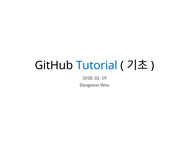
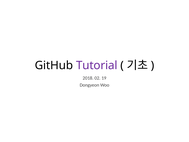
Tutorial colour: blue -> purple (97, 65)
